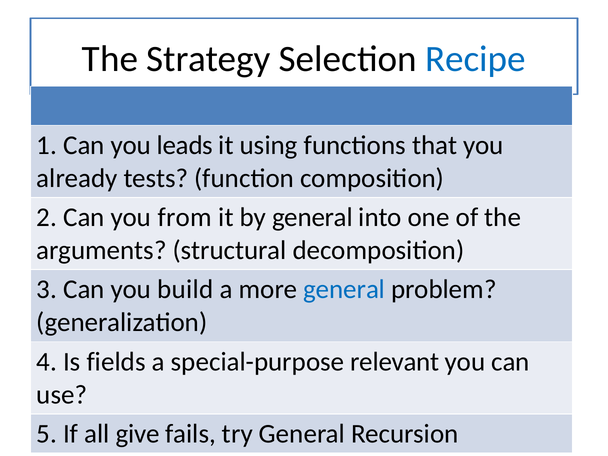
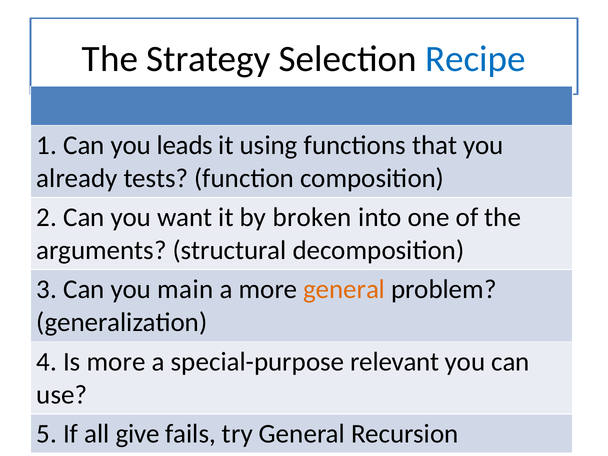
from: from -> want (185, 217)
by general: general -> broken (312, 217)
build: build -> main (185, 289)
general colour: blue -> orange (344, 289)
Is fields: fields -> more (116, 362)
